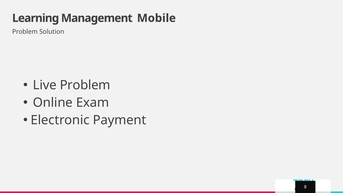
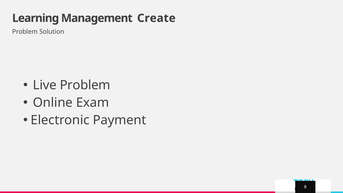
Mobile: Mobile -> Create (156, 18)
